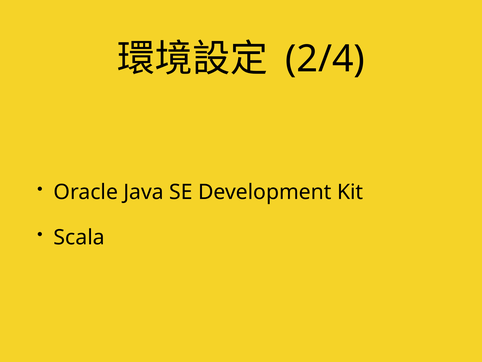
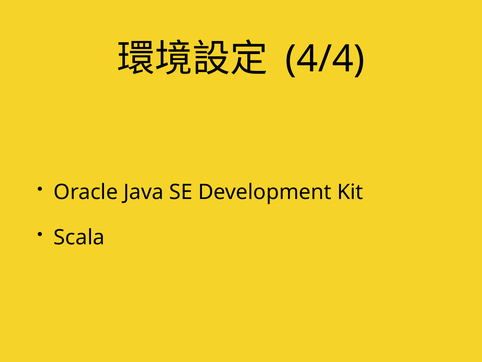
2/4: 2/4 -> 4/4 (325, 59)
